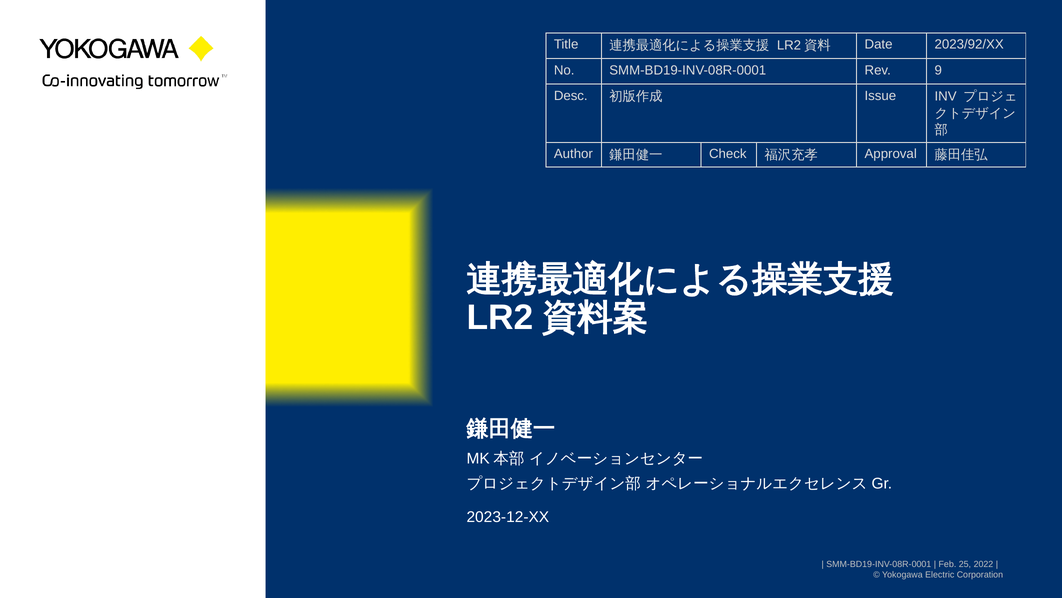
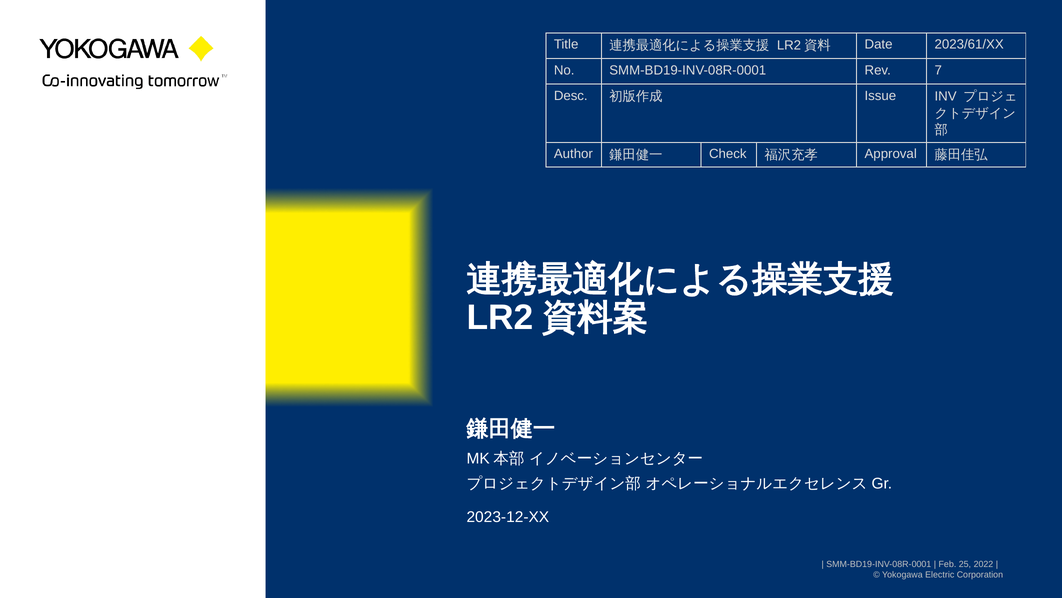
2023/92/XX: 2023/92/XX -> 2023/61/XX (969, 45)
9: 9 -> 7 (938, 70)
